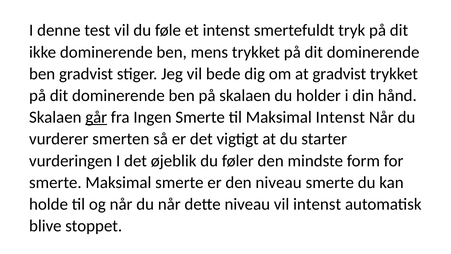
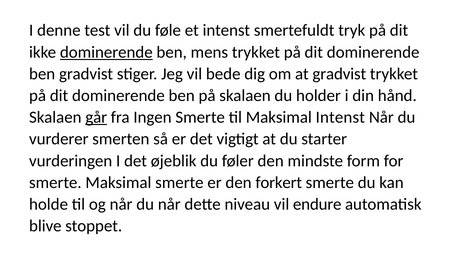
dominerende underline: none -> present (106, 52)
den niveau: niveau -> forkert (279, 182)
vil intenst: intenst -> endure (317, 204)
